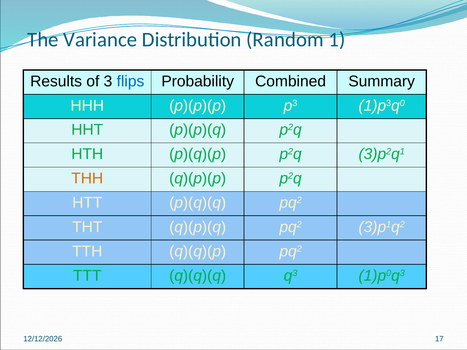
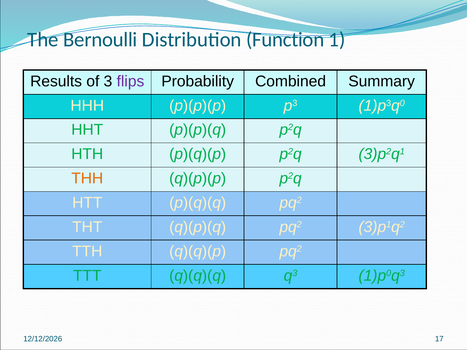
Variance: Variance -> Bernoulli (100, 40)
Random: Random -> Function (285, 40)
flips colour: blue -> purple (130, 81)
